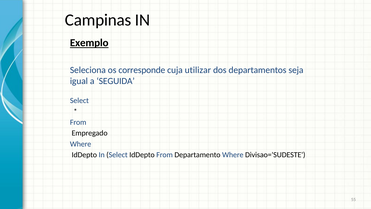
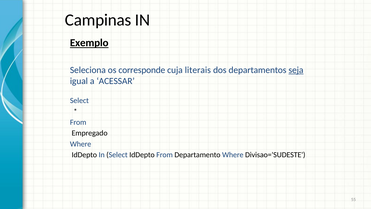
utilizar: utilizar -> literais (198, 70)
seja underline: none -> present (296, 70)
SEGUIDA: SEGUIDA -> ACESSAR (116, 81)
